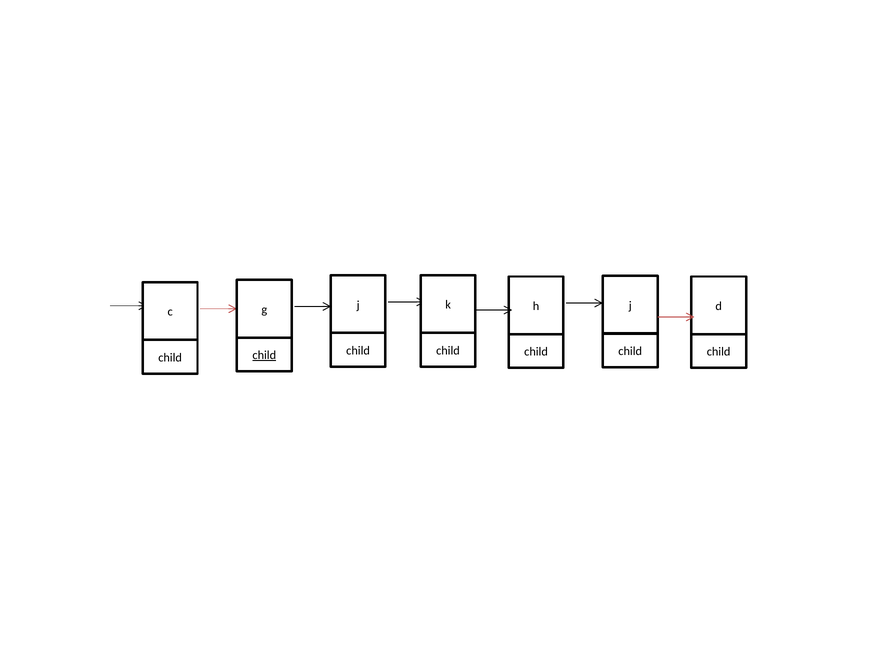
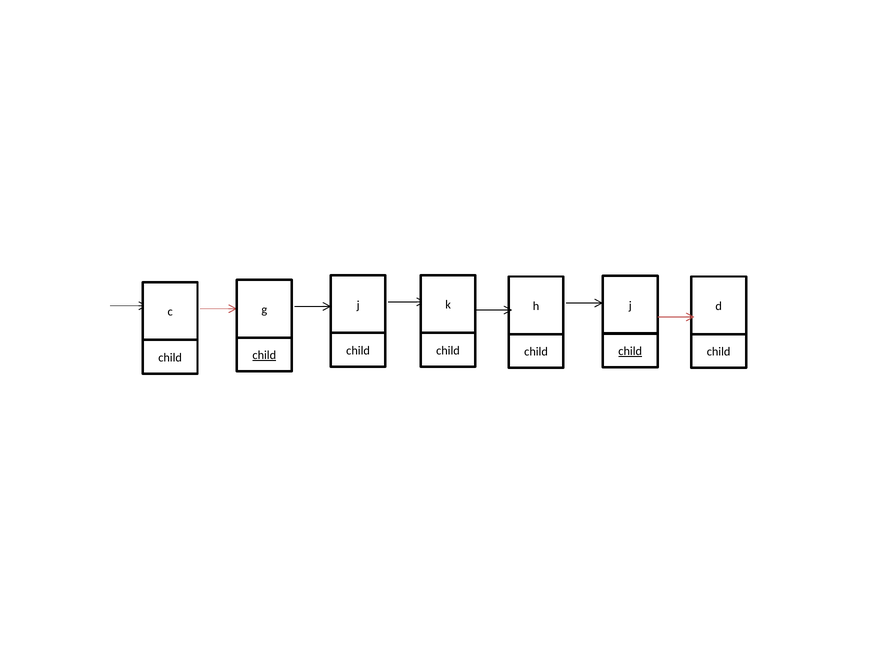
child underline: none -> present (630, 351)
